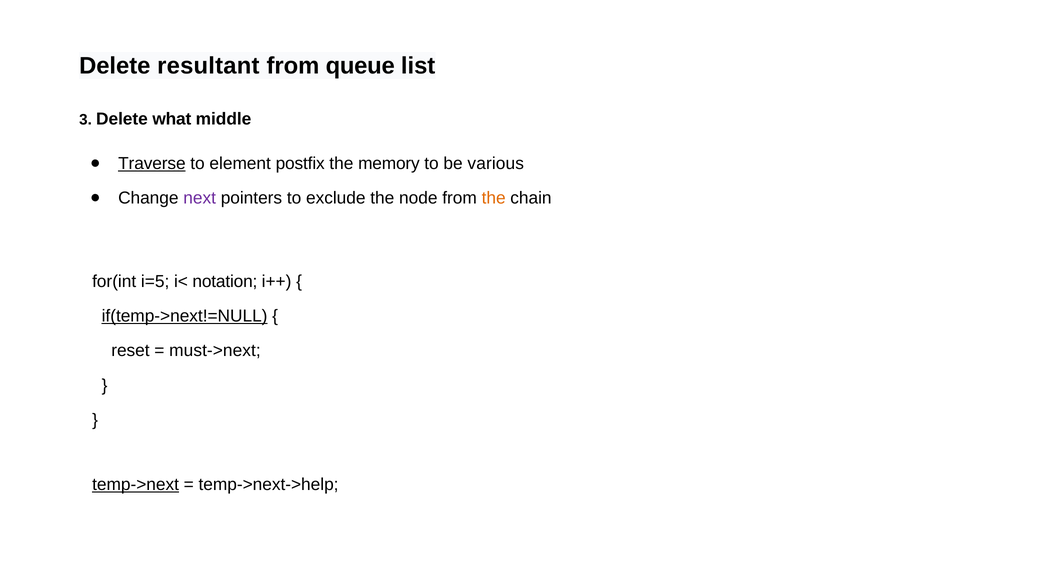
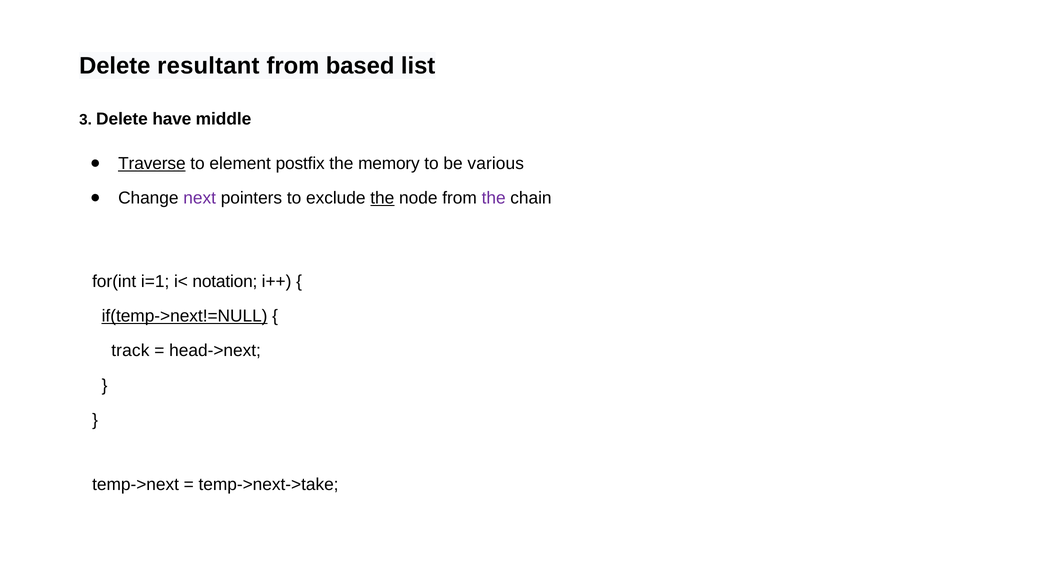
queue: queue -> based (360, 66)
what: what -> have (172, 119)
the underline: none -> present (382, 198)
the colour: orange -> purple (494, 198)
i=5: i=5 -> i=1 (155, 281)
reset: reset -> track (130, 350)
must->next: must->next -> head->next (215, 350)
temp->next underline: present -> none (136, 484)
temp->next->help: temp->next->help -> temp->next->take (269, 484)
